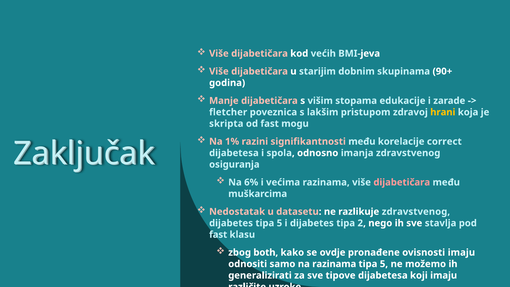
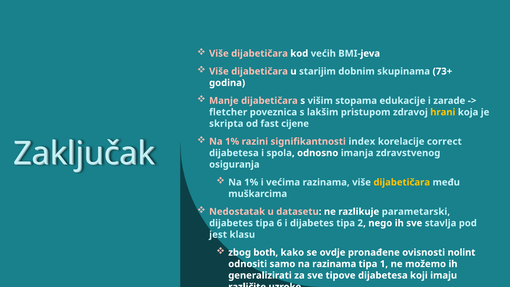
90+: 90+ -> 73+ (442, 71)
mogu: mogu -> cijene (295, 124)
signifikantnosti među: među -> index (362, 141)
6%: 6% -> 1% (251, 182)
dijabetičara colour: pink -> yellow (402, 182)
razlikuje zdravstvenog: zdravstvenog -> parametarski (416, 212)
dijabetes tipa 5: 5 -> 6 (279, 223)
fast: fast -> jest (218, 235)
ovisnosti imaju: imaju -> nolint (461, 252)
5: 5 -> 1 (384, 264)
